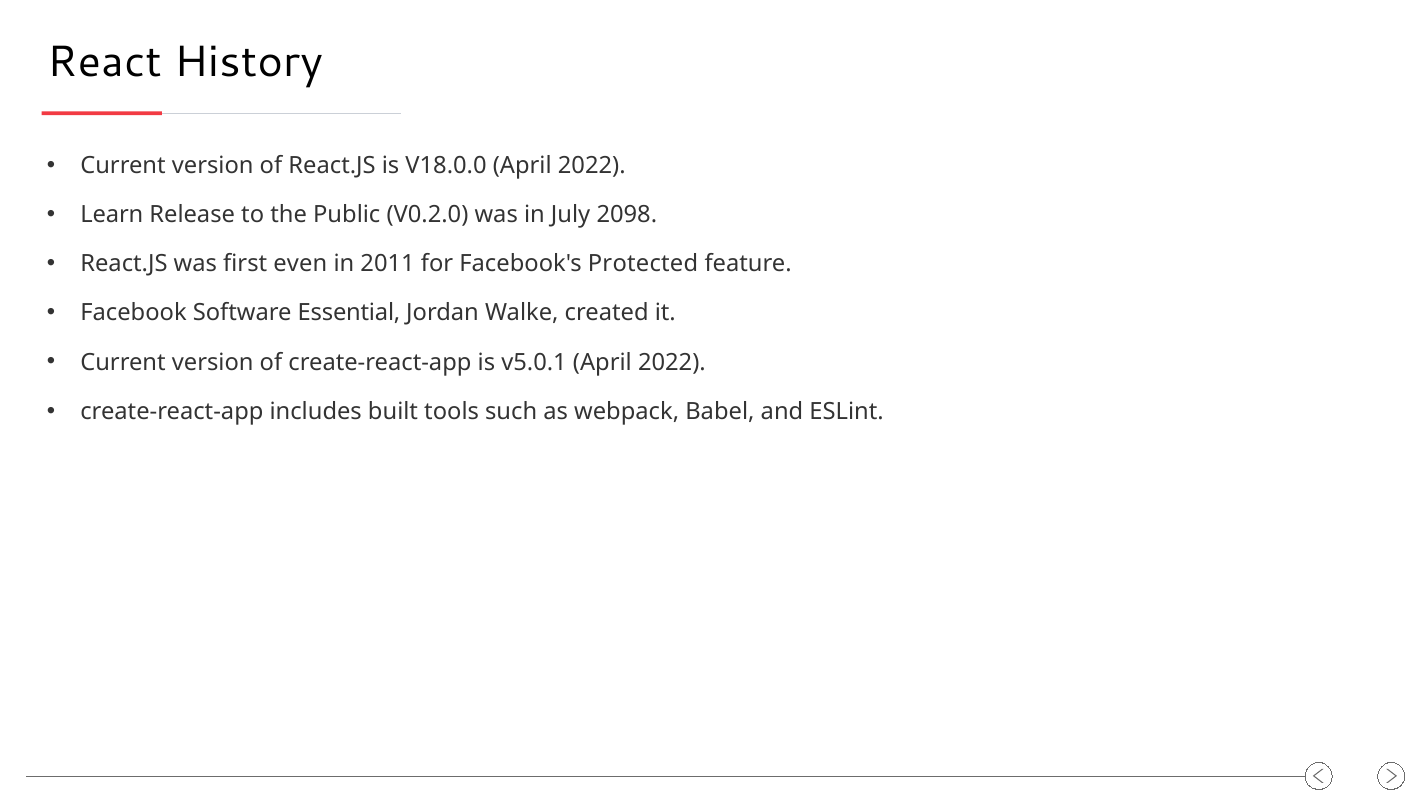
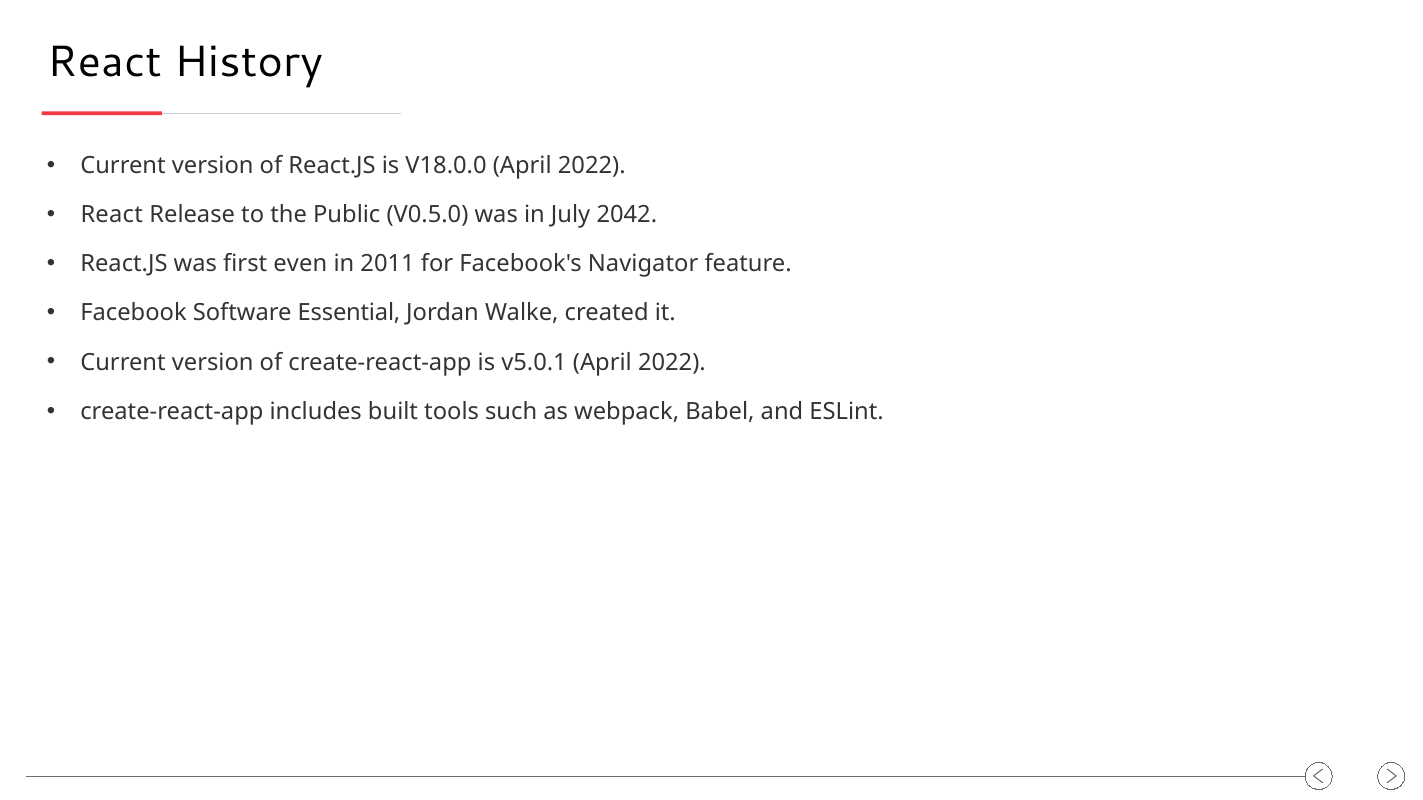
Learn: Learn -> React (112, 215)
V0.2.0: V0.2.0 -> V0.5.0 (427, 215)
2098: 2098 -> 2042 (627, 215)
Protected: Protected -> Navigator (643, 264)
